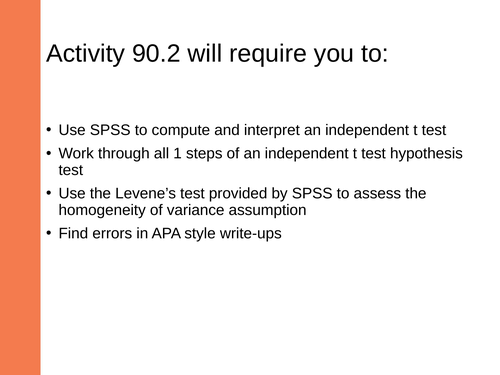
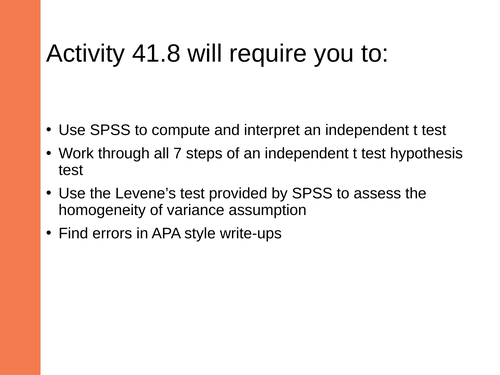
90.2: 90.2 -> 41.8 (156, 54)
1: 1 -> 7 (178, 154)
